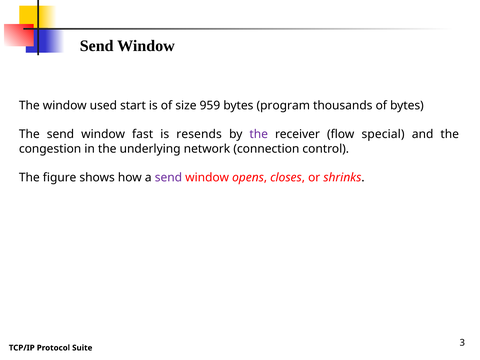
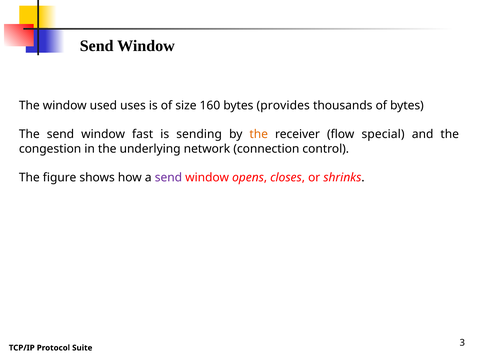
start: start -> uses (133, 106)
959: 959 -> 160 (210, 106)
program: program -> provides (283, 106)
resends: resends -> sending (199, 134)
the colour: purple -> orange (259, 134)
